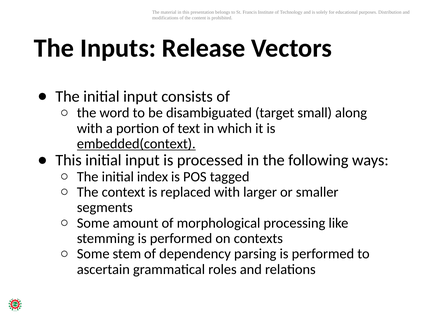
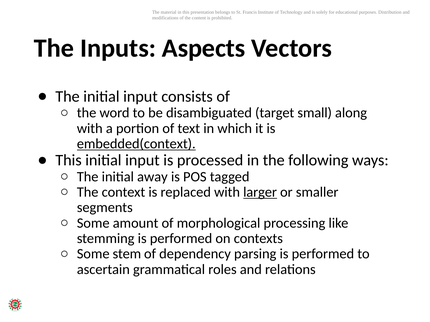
Release: Release -> Aspects (204, 48)
index: index -> away (152, 177)
larger underline: none -> present (260, 192)
